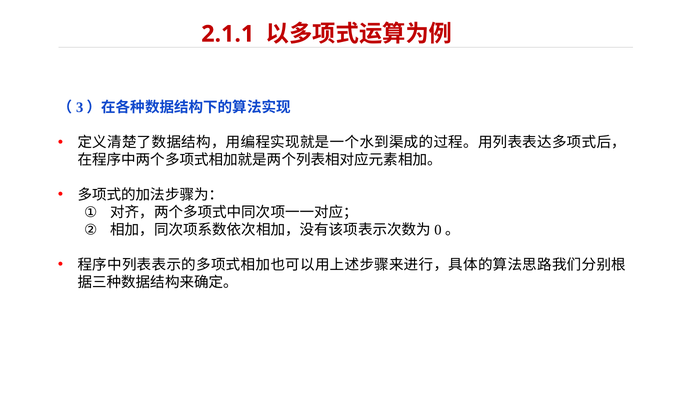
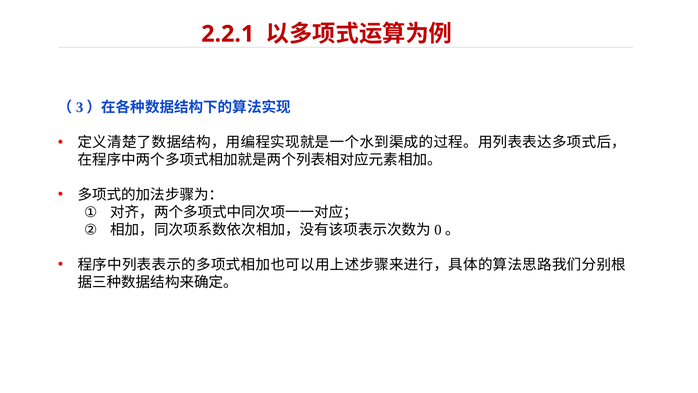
2.1.1: 2.1.1 -> 2.2.1 (228, 34)
